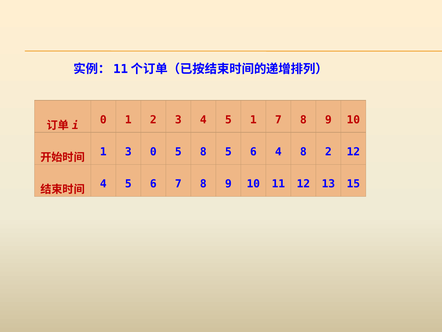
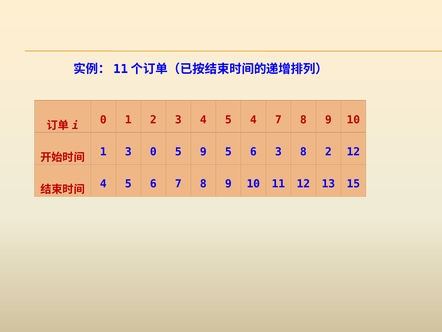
5 1: 1 -> 4 (253, 120)
5 8: 8 -> 9 (203, 152)
6 4: 4 -> 3 (278, 152)
